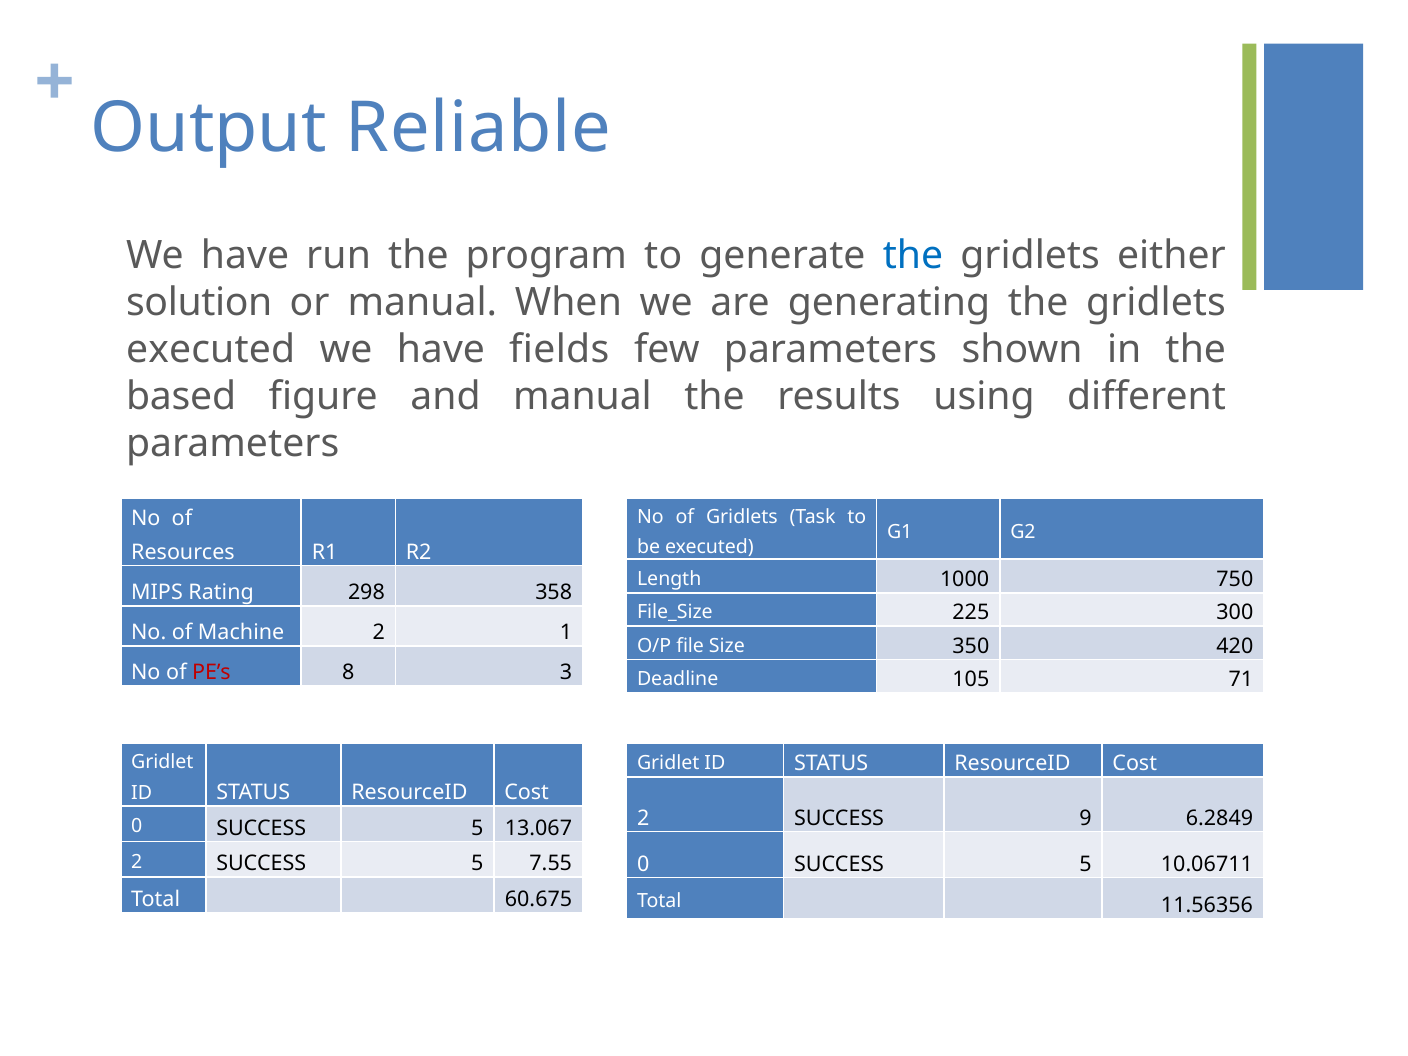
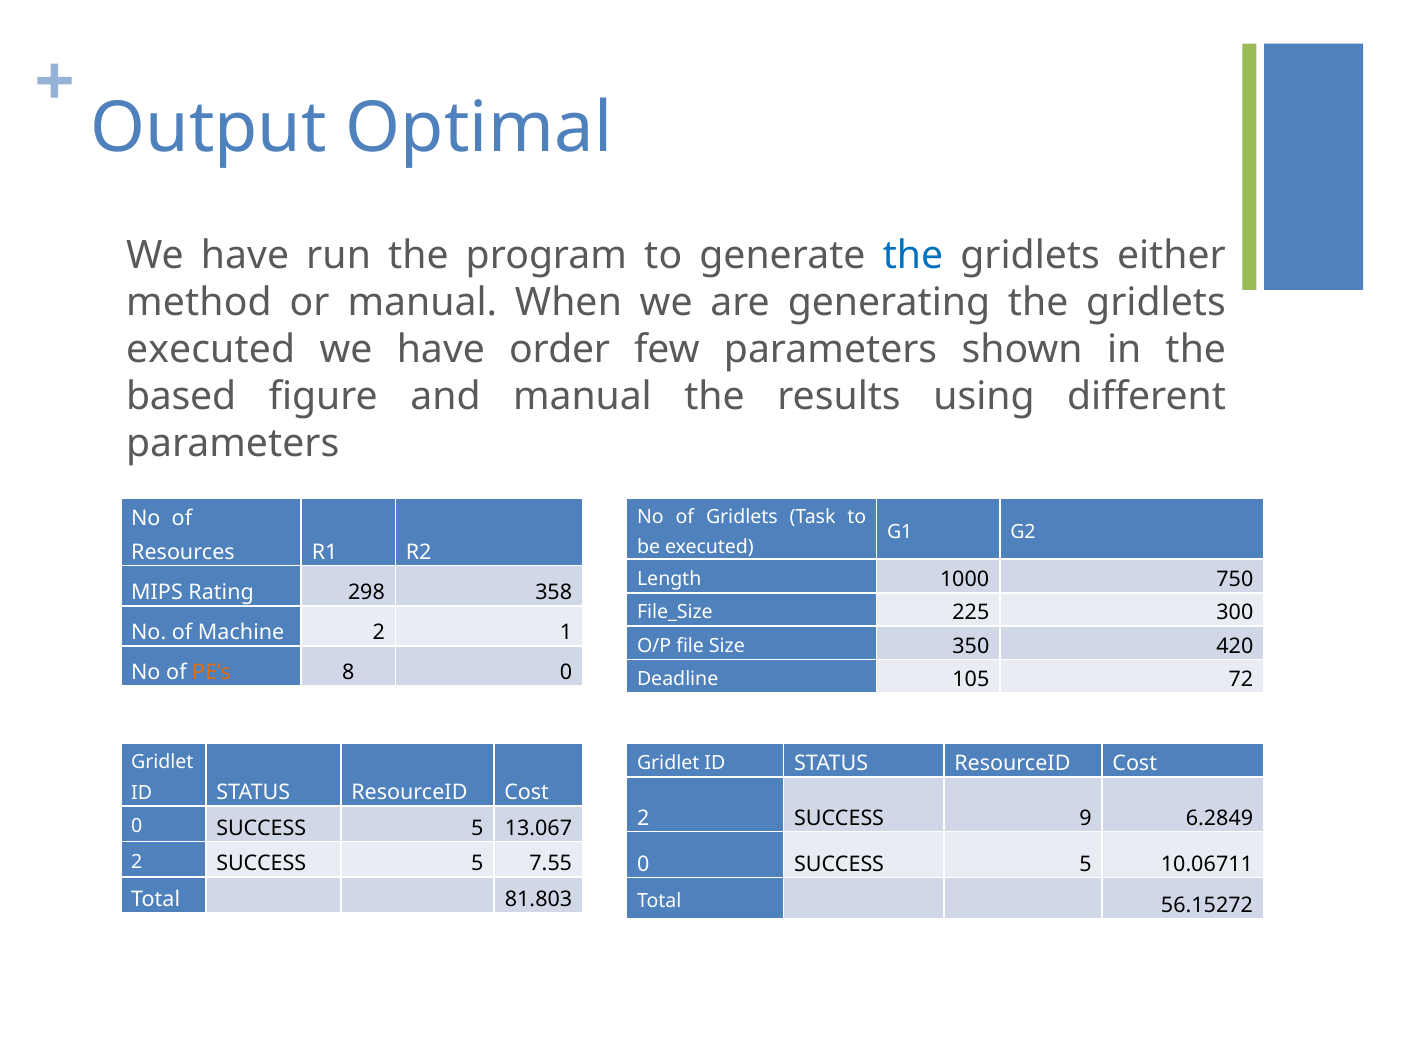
Reliable: Reliable -> Optimal (479, 129)
solution: solution -> method (199, 303)
fields: fields -> order (560, 350)
PE’s colour: red -> orange (211, 673)
8 3: 3 -> 0 (566, 673)
71: 71 -> 72 (1241, 680)
60.675: 60.675 -> 81.803 (539, 899)
11.56356: 11.56356 -> 56.15272 (1207, 906)
